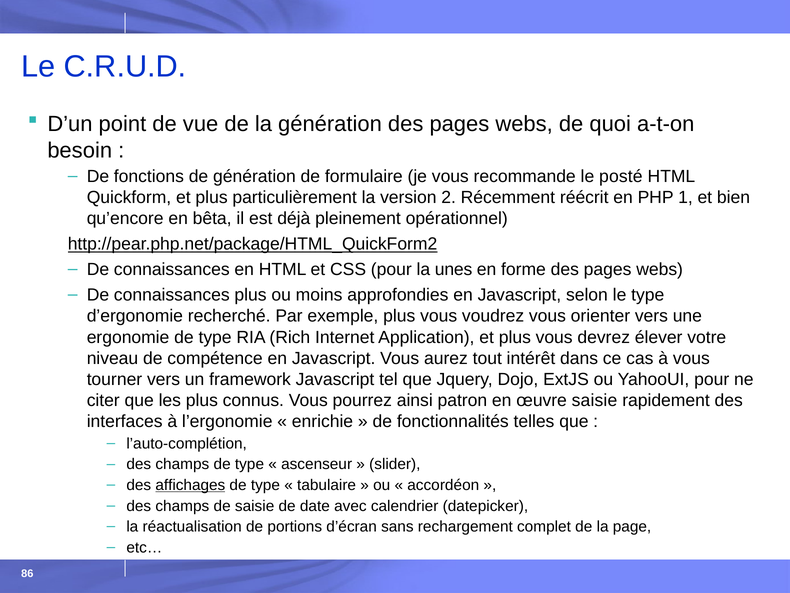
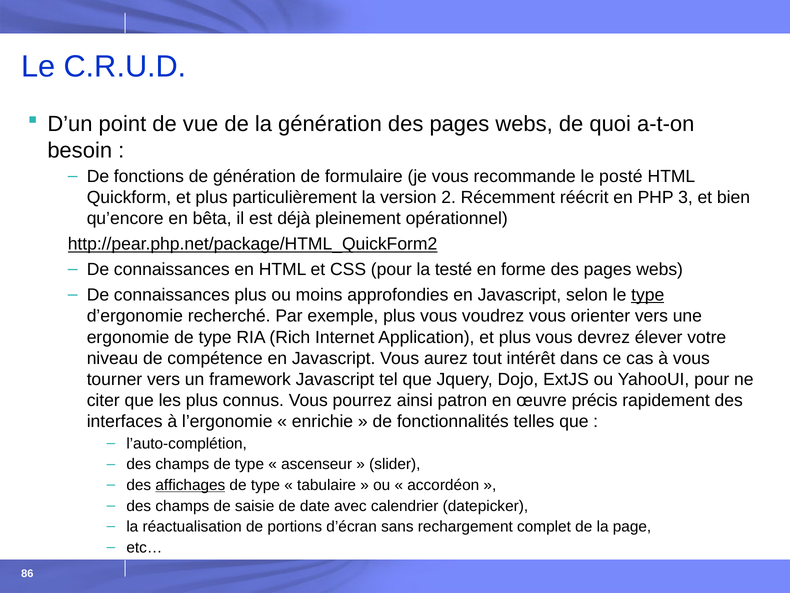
1: 1 -> 3 (685, 197)
unes: unes -> testé (454, 269)
type underline: none -> present (648, 295)
œuvre saisie: saisie -> précis (595, 400)
